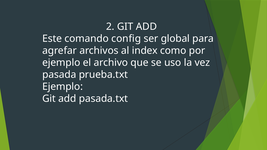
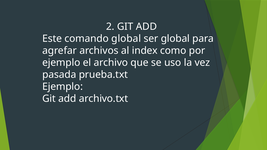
comando config: config -> global (126, 39)
pasada.txt: pasada.txt -> archivo.txt (103, 99)
